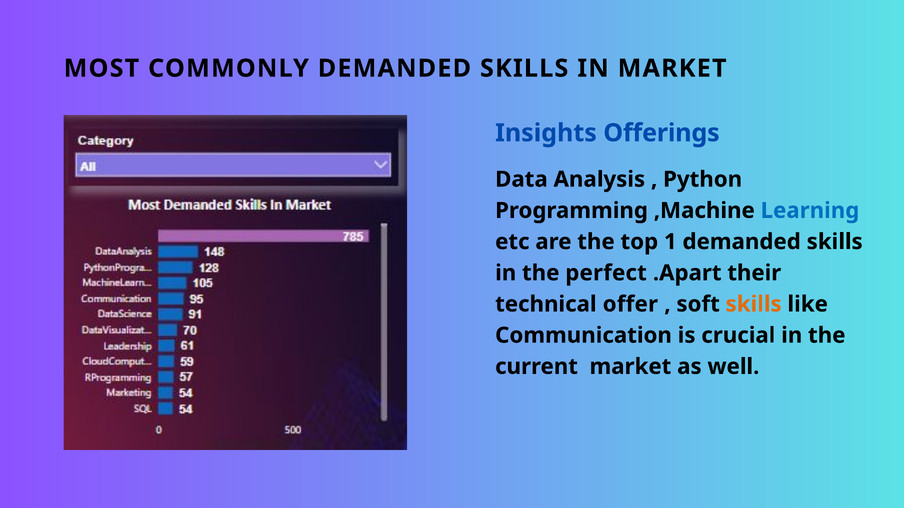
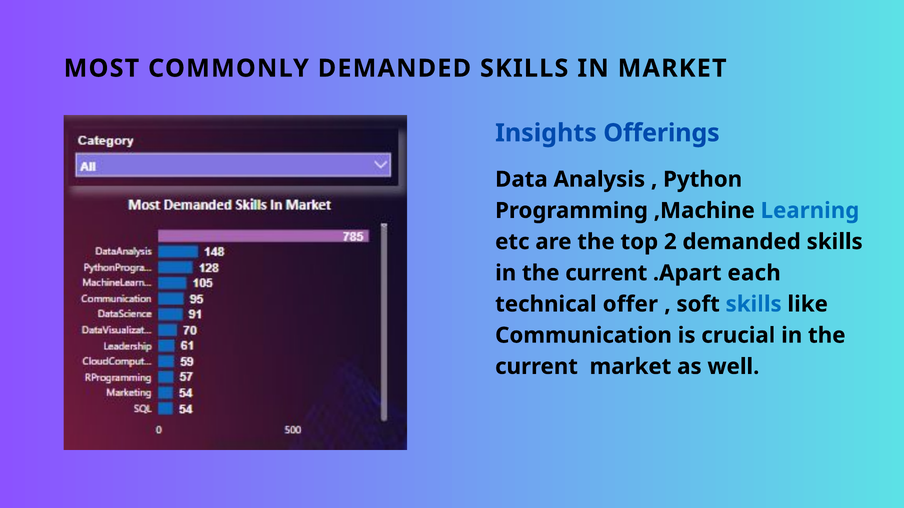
1: 1 -> 2 (670, 242)
perfect: perfect -> current (606, 273)
their: their -> each (754, 273)
skills colour: orange -> blue (754, 304)
